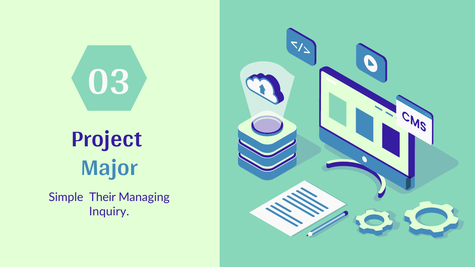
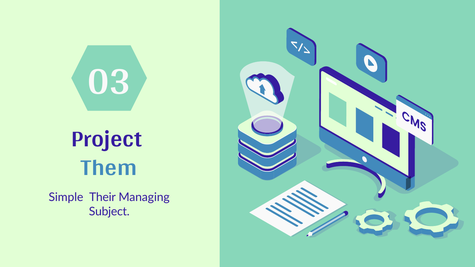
Major: Major -> Them (109, 167)
Inquiry: Inquiry -> Subject (109, 212)
